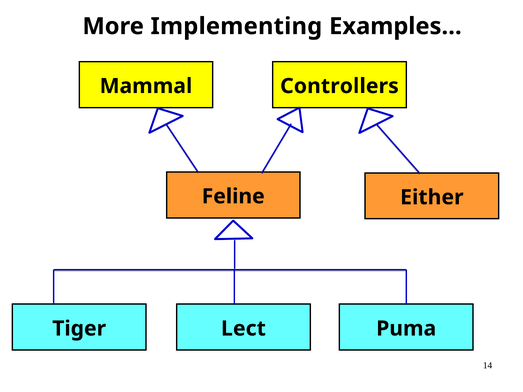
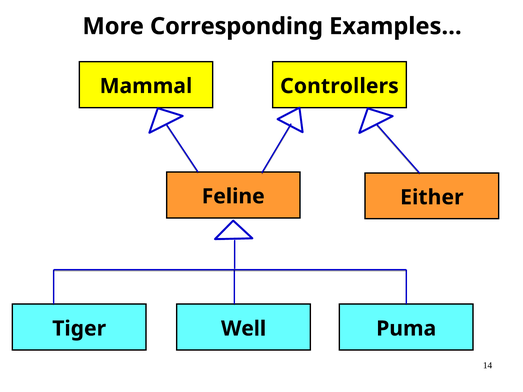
Implementing: Implementing -> Corresponding (237, 26)
Lect: Lect -> Well (244, 329)
